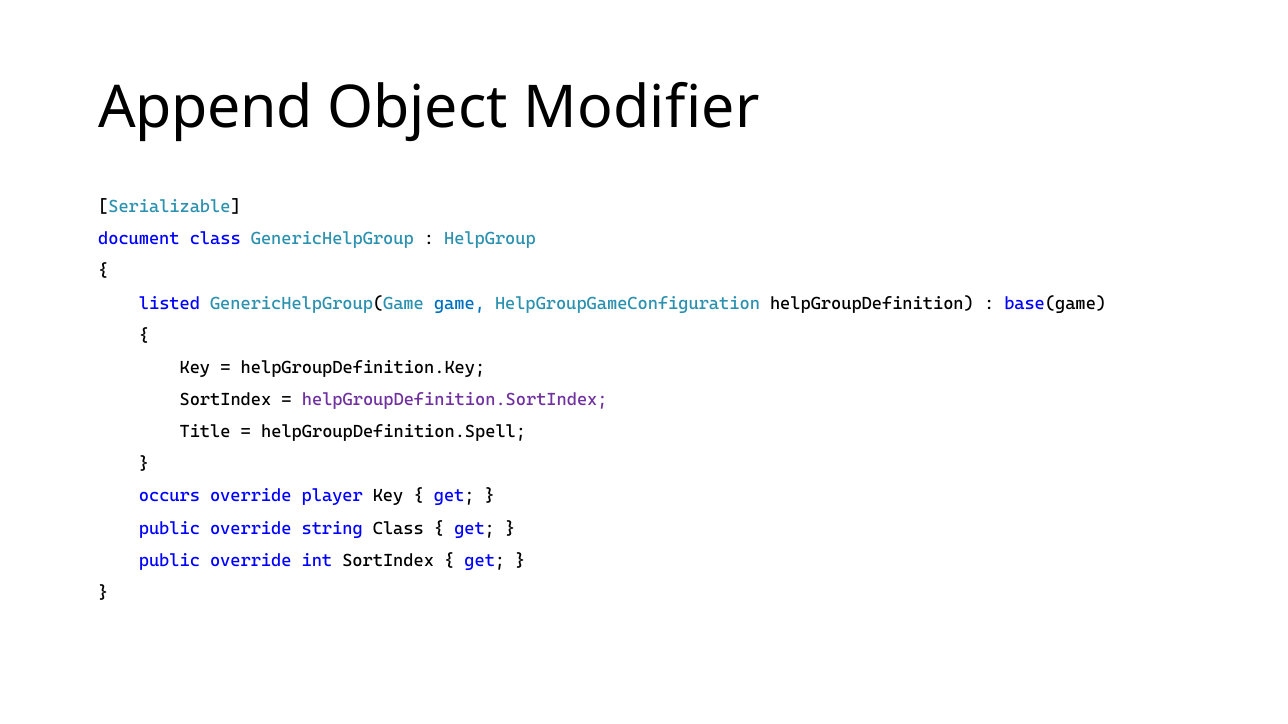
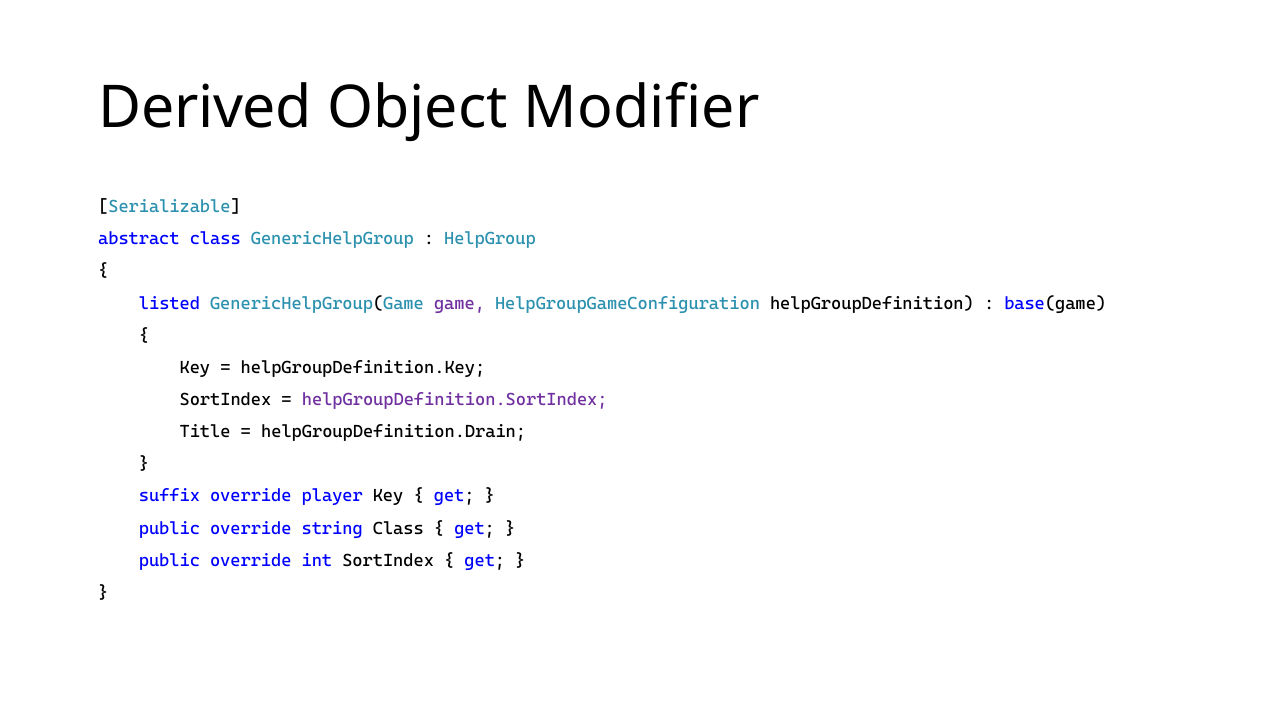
Append: Append -> Derived (205, 108)
document: document -> abstract (139, 239)
game colour: blue -> purple (460, 303)
helpGroupDefinition.Spell: helpGroupDefinition.Spell -> helpGroupDefinition.Drain (394, 432)
occurs: occurs -> suffix (169, 497)
